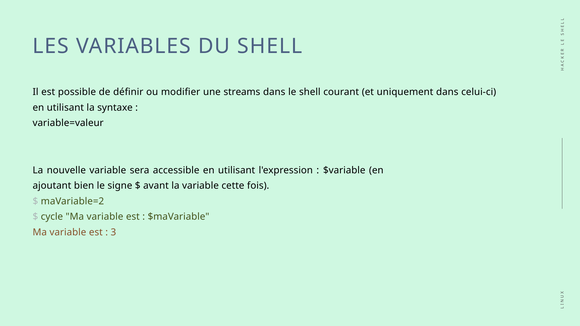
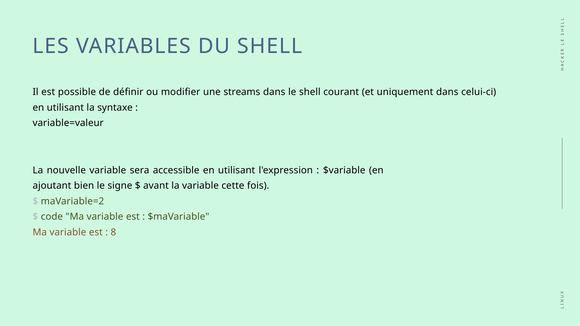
cycle: cycle -> code (52, 217)
3: 3 -> 8 (113, 232)
